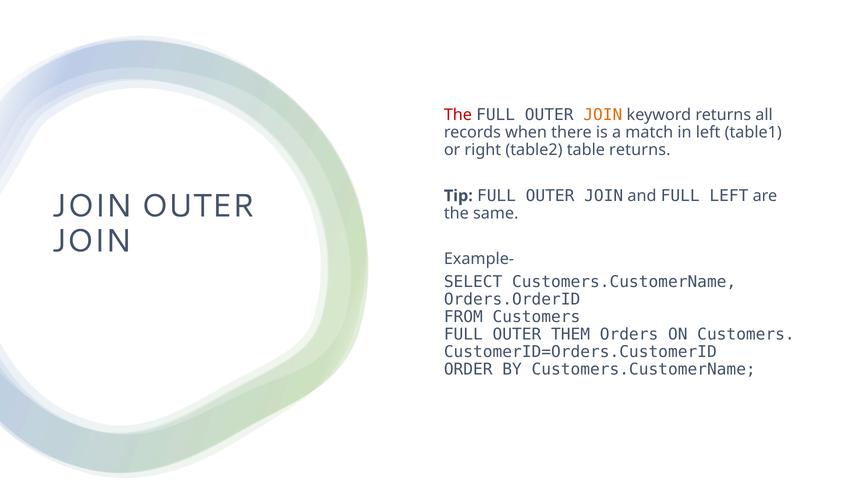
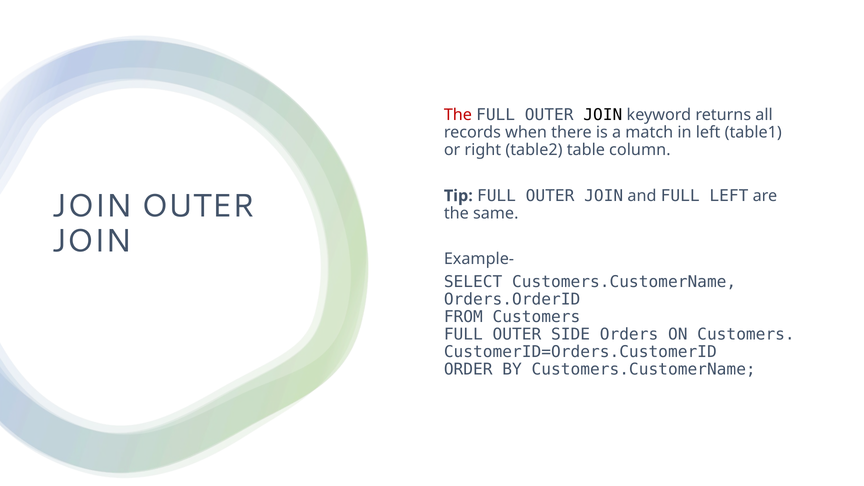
JOIN colour: orange -> black (603, 115)
table returns: returns -> column (640, 150)
THEM: THEM -> SIDE (571, 334)
